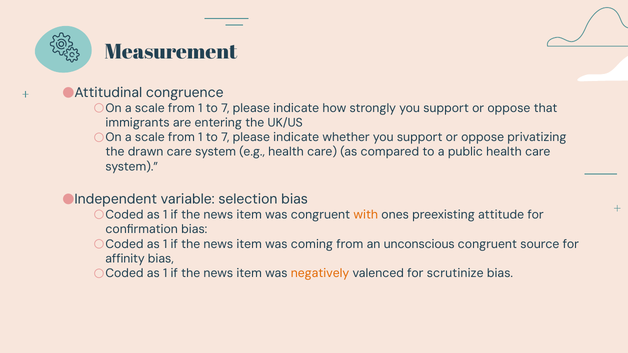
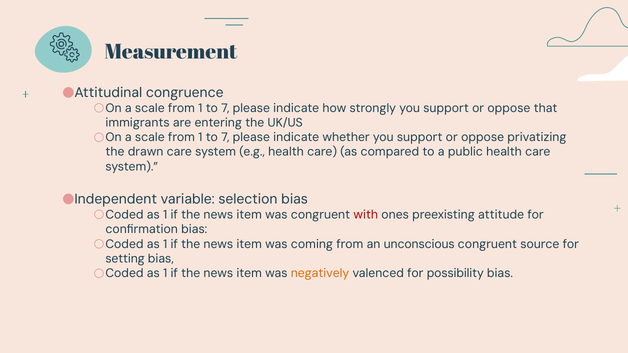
with colour: orange -> red (366, 215)
affinity: affinity -> setting (125, 259)
scrutinize: scrutinize -> possibility (455, 274)
